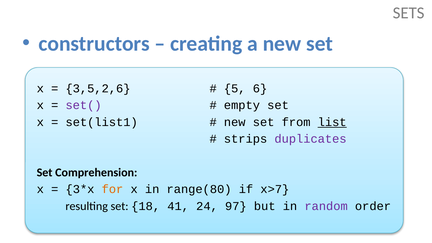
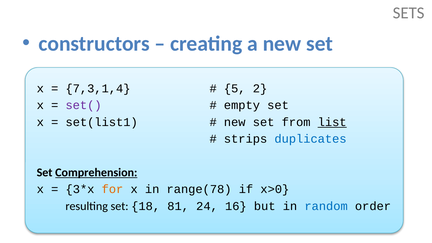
3,5,2,6: 3,5,2,6 -> 7,3,1,4 (98, 88)
6: 6 -> 2 (260, 88)
duplicates colour: purple -> blue (310, 139)
Comprehension underline: none -> present (96, 173)
range(80: range(80 -> range(78 (199, 189)
x>7: x>7 -> x>0 (275, 189)
41: 41 -> 81 (178, 206)
97: 97 -> 16 (236, 206)
random colour: purple -> blue (326, 206)
